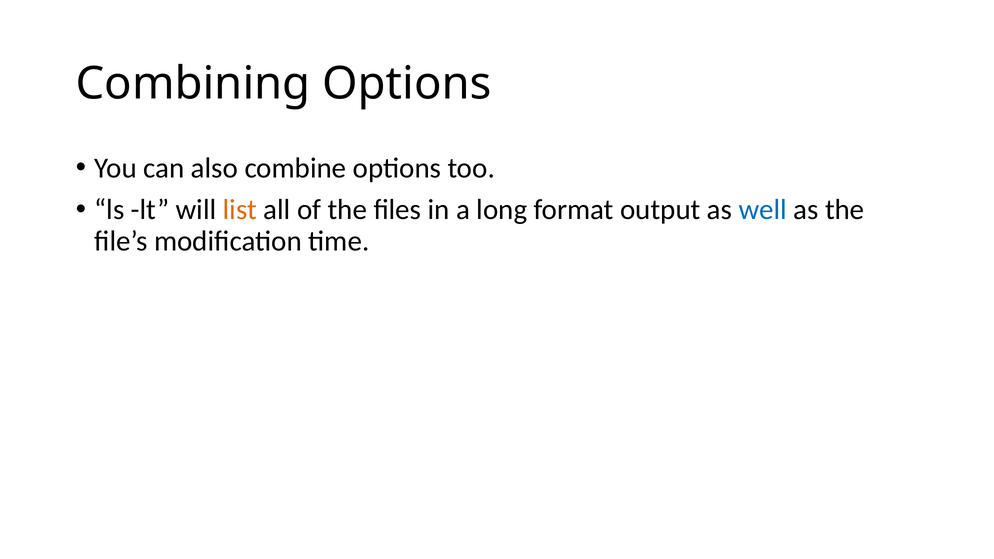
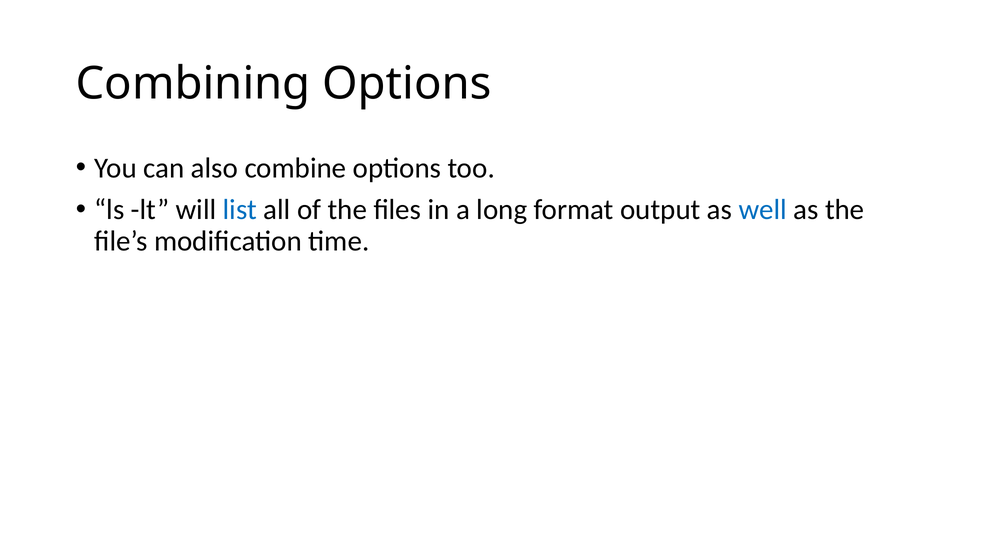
list colour: orange -> blue (240, 210)
